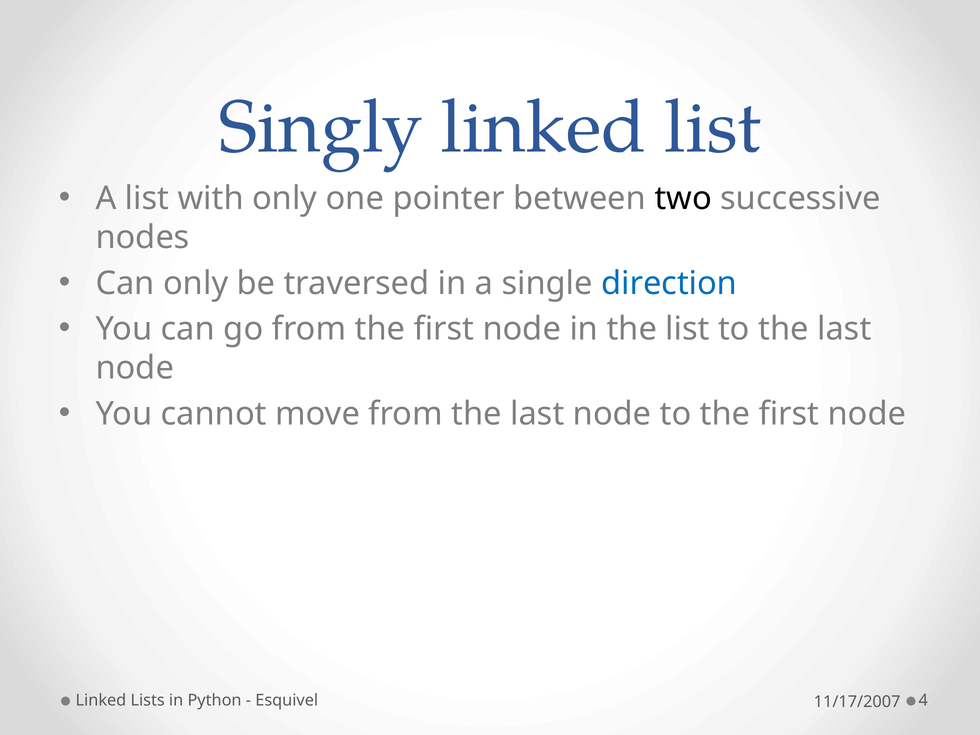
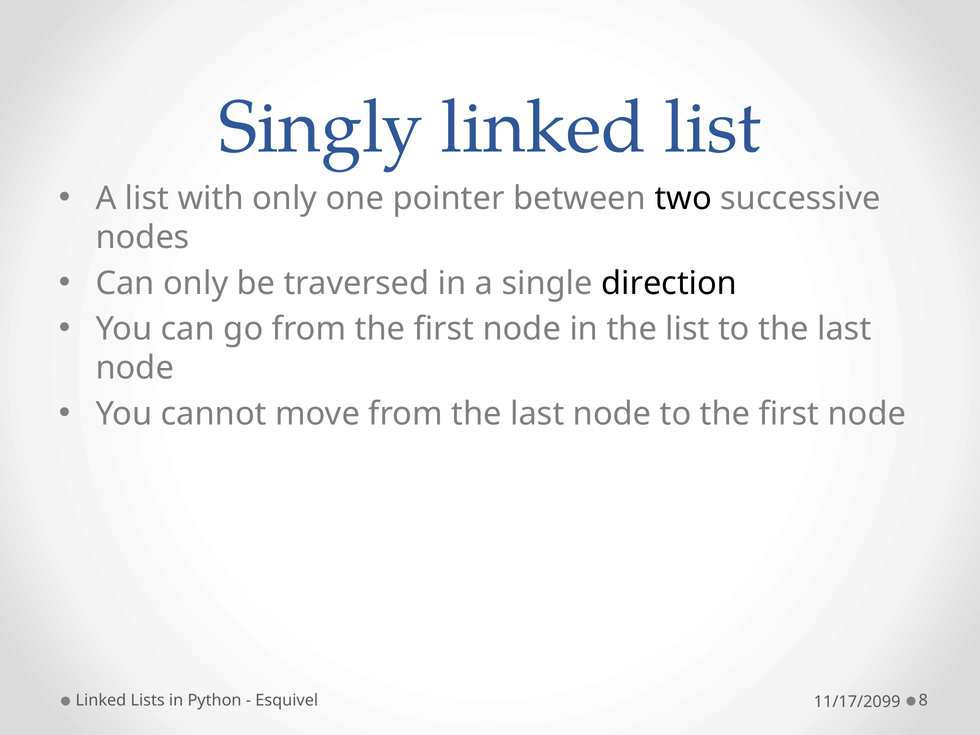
direction colour: blue -> black (669, 283)
4: 4 -> 8 (923, 701)
11/17/2007: 11/17/2007 -> 11/17/2099 (857, 702)
